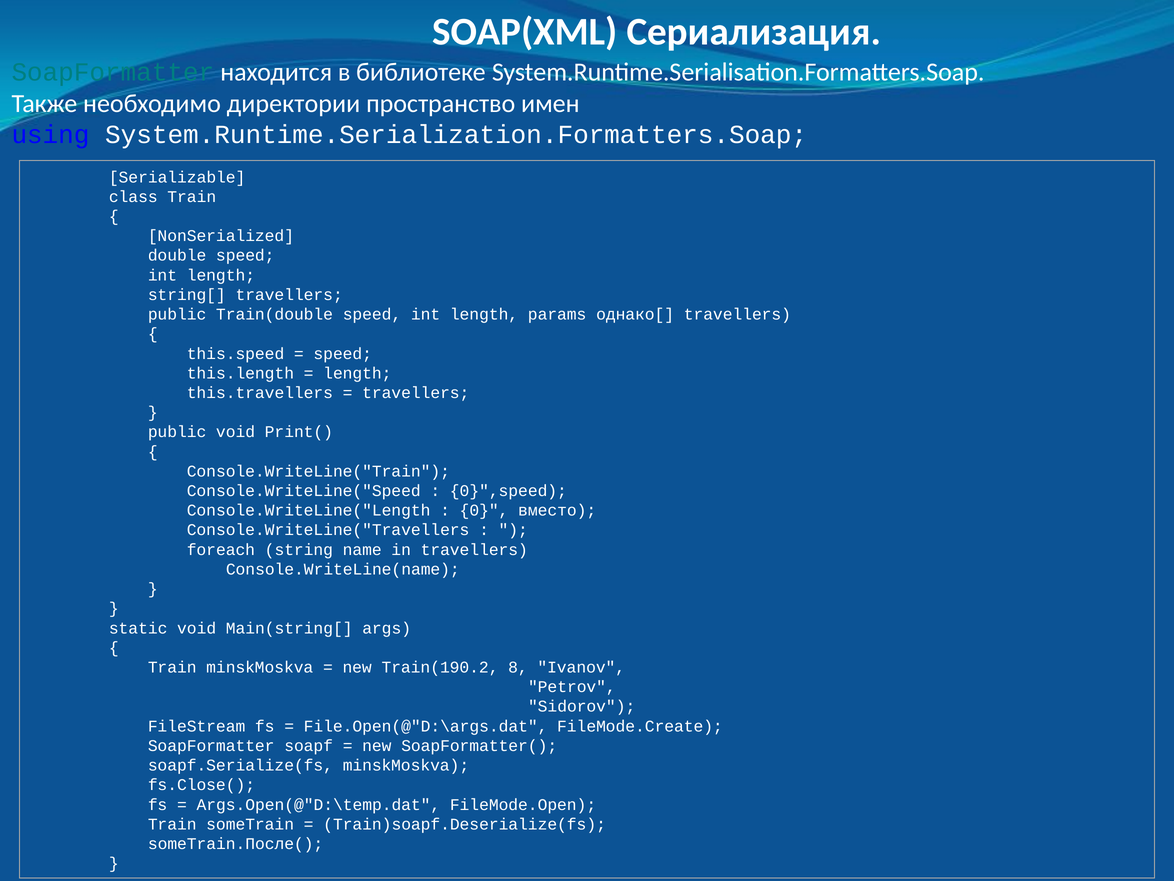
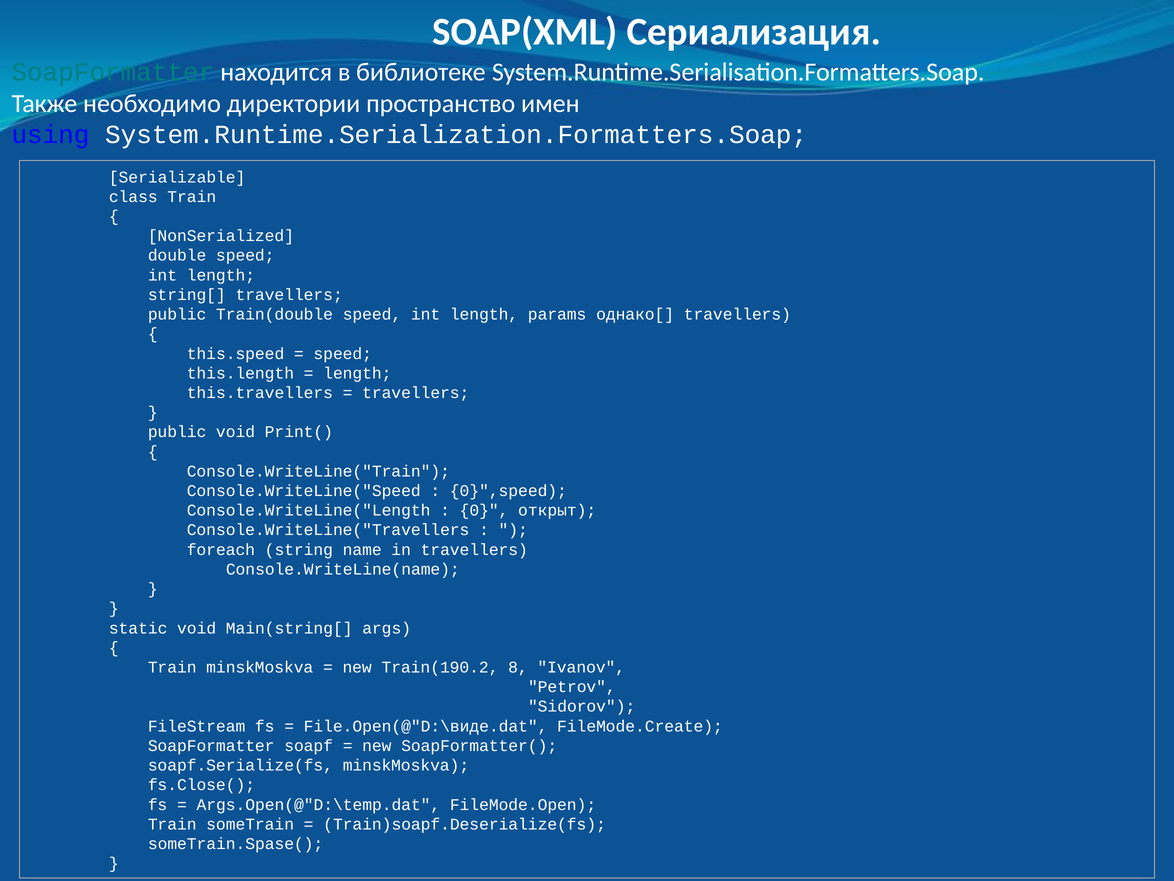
вместо: вместо -> открыт (557, 510)
File.Open(@"D:\args.dat: File.Open(@"D:\args.dat -> File.Open(@"D:\виде.dat (426, 726)
someTrain.После(: someTrain.После( -> someTrain.Spase( (236, 843)
